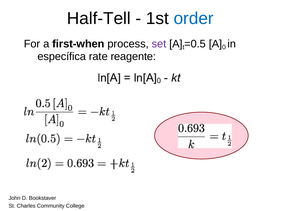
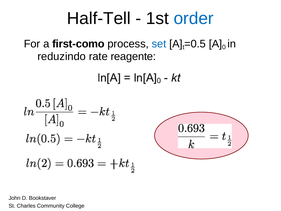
first-when: first-when -> first-como (78, 44)
set colour: purple -> blue (159, 44)
específica: específica -> reduzindo (62, 56)
